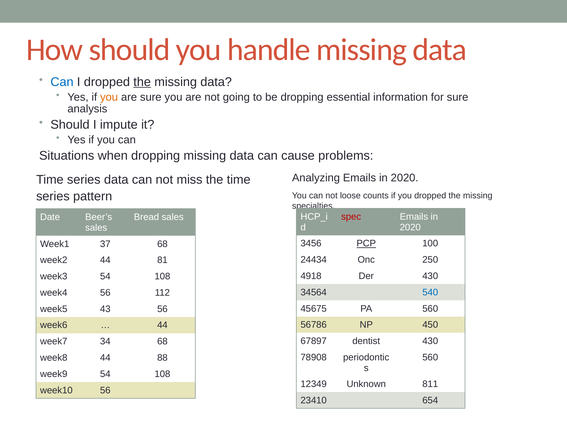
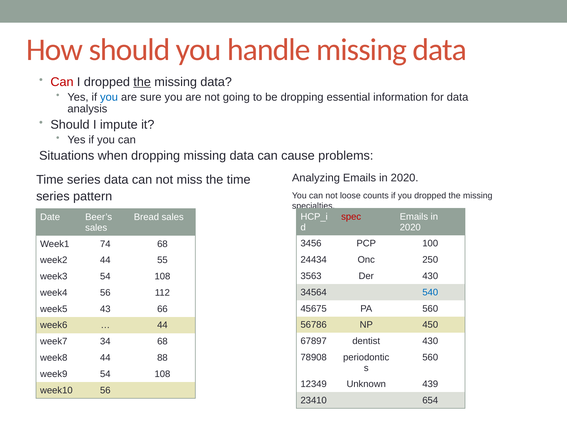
Can colour: blue -> red (62, 82)
you colour: orange -> blue (109, 97)
for sure: sure -> data (458, 97)
PCP underline: present -> none (366, 244)
37: 37 -> 74 (105, 244)
81: 81 -> 55 (162, 260)
4918: 4918 -> 3563 (311, 276)
43 56: 56 -> 66 (162, 309)
811: 811 -> 439 (430, 384)
